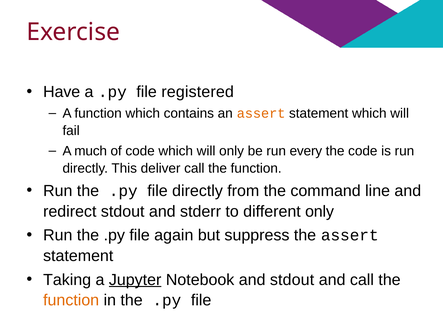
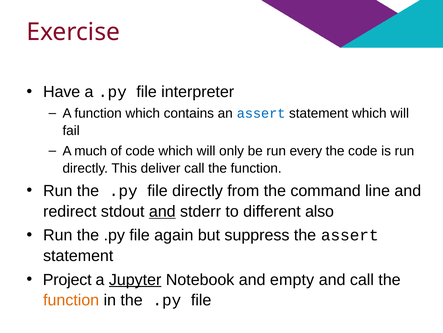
registered: registered -> interpreter (198, 92)
assert colour: orange -> blue (261, 113)
and underline: none -> present (162, 211)
different only: only -> also (320, 211)
Taking: Taking -> Project (67, 279)
and stdout: stdout -> empty (292, 279)
